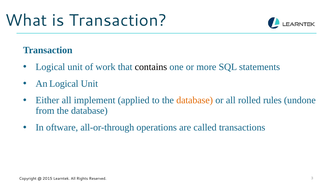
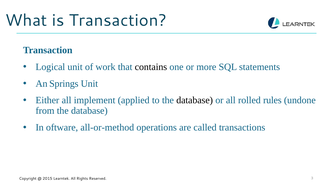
An Logical: Logical -> Springs (64, 84)
database colour: orange -> black (195, 100)
all-or-through: all-or-through -> all-or-method (107, 128)
